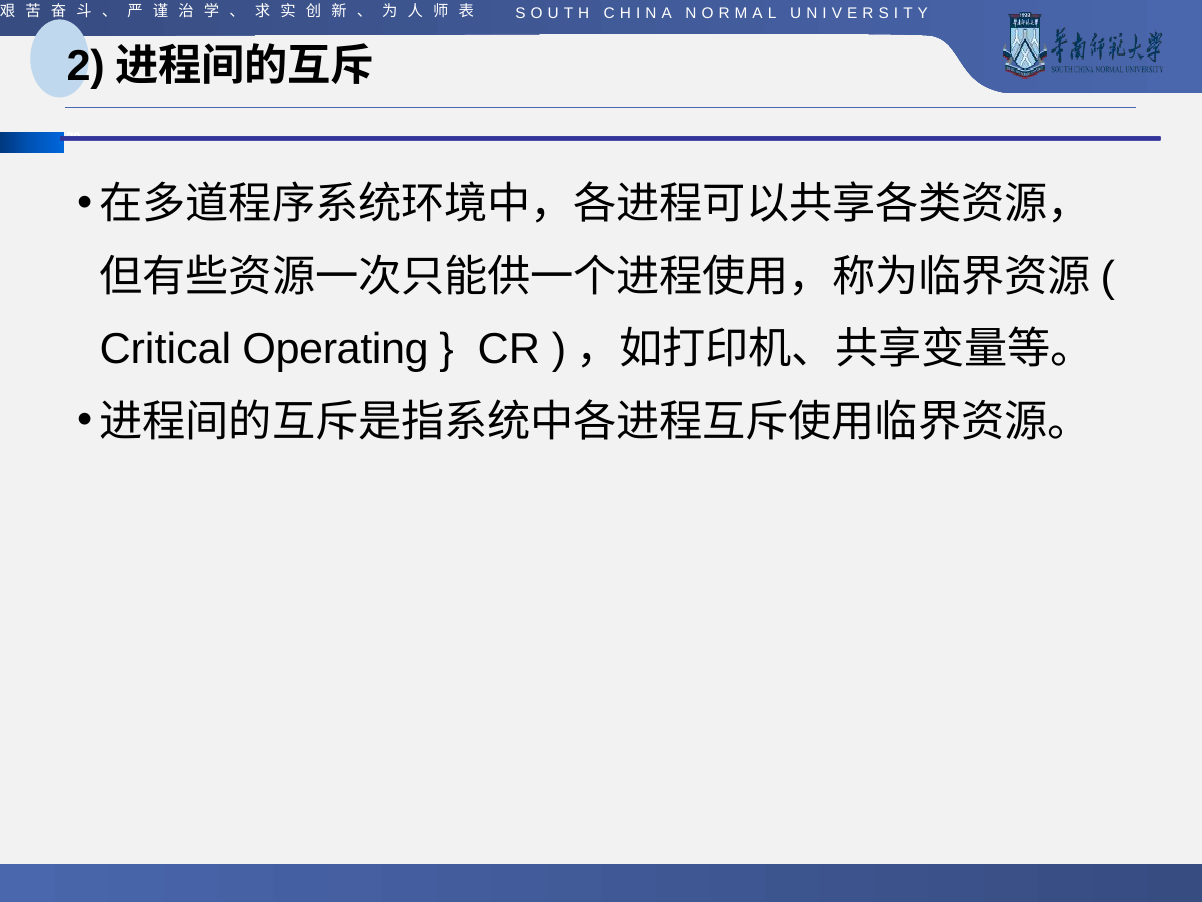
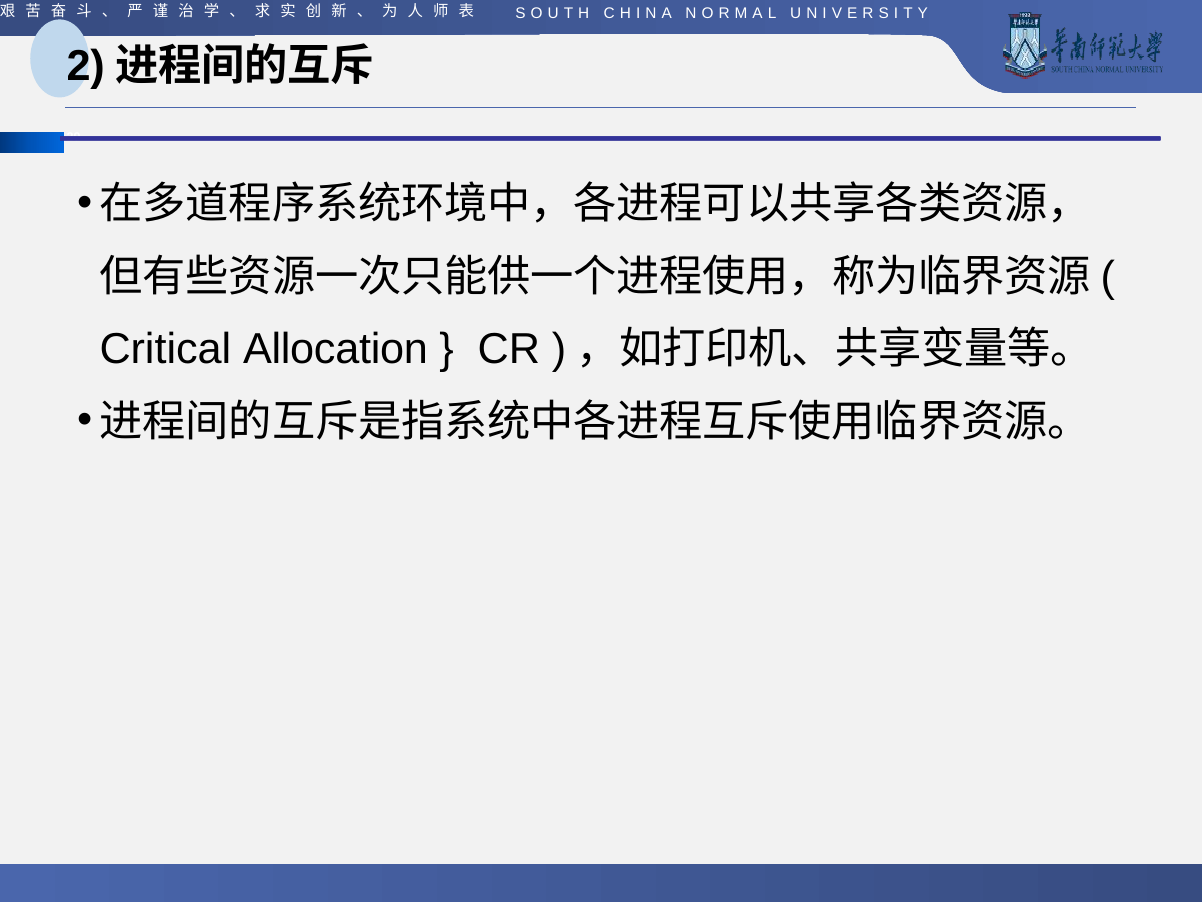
Operating: Operating -> Allocation (335, 349)
